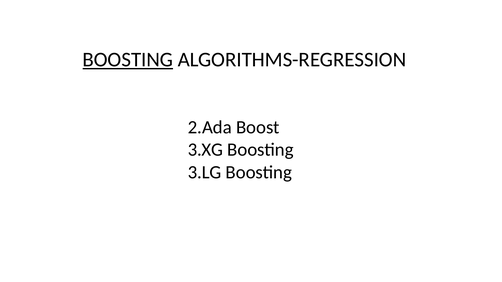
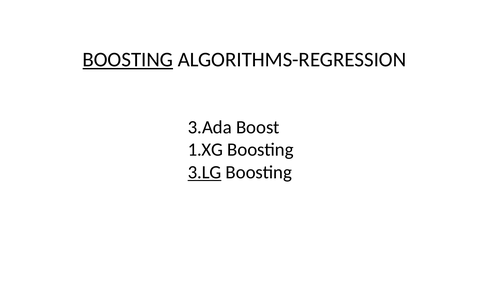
2.Ada: 2.Ada -> 3.Ada (210, 127)
3.XG: 3.XG -> 1.XG (205, 150)
3.LG underline: none -> present (205, 173)
